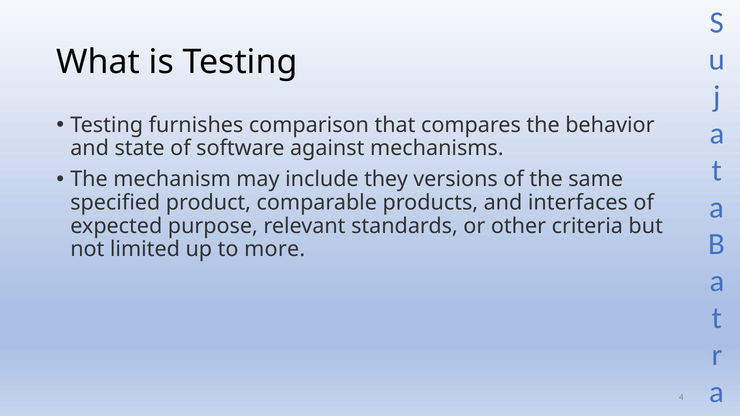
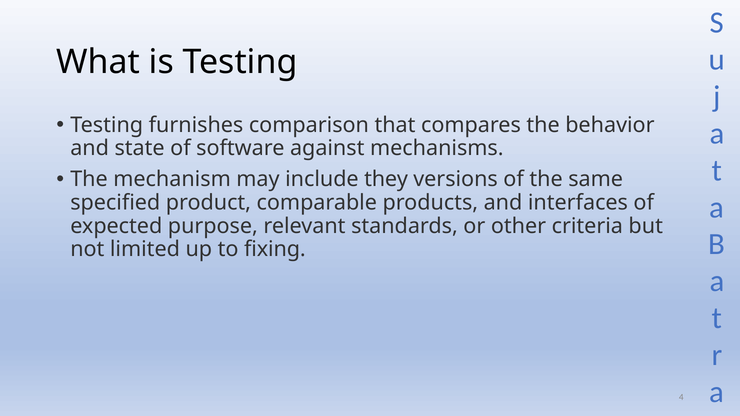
more: more -> fixing (275, 249)
